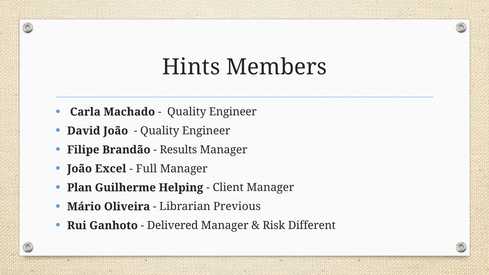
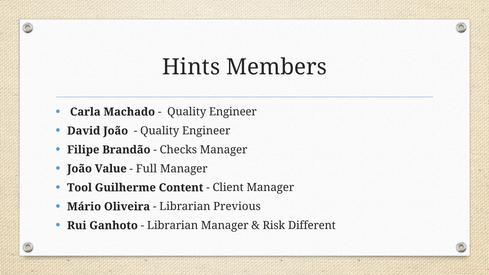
Results: Results -> Checks (178, 150)
Excel: Excel -> Value (111, 169)
Plan: Plan -> Tool (80, 188)
Helping: Helping -> Content (181, 188)
Delivered: Delivered -> Librarian (173, 226)
